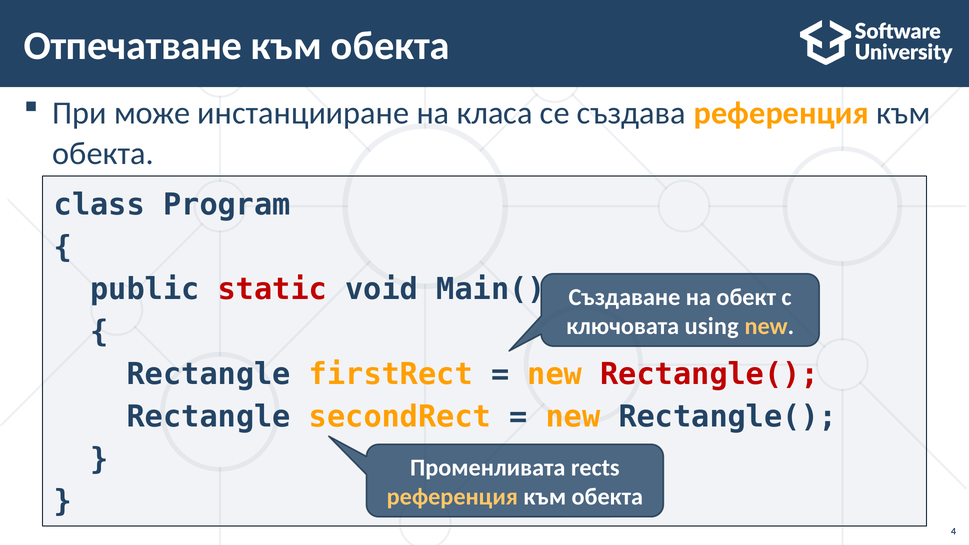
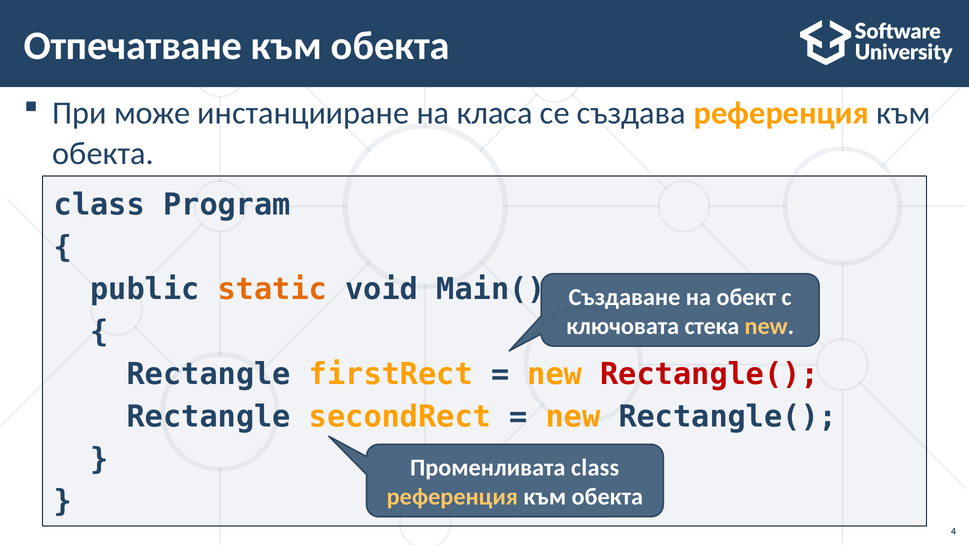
static colour: red -> orange (272, 290)
using: using -> стека (712, 326)
Променливата rects: rects -> class (595, 468)
